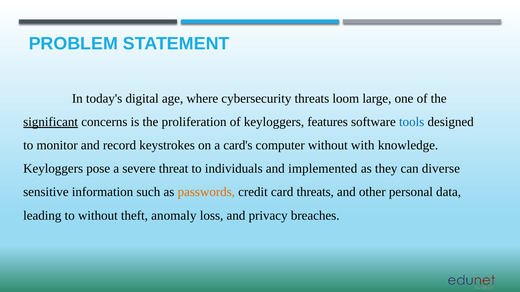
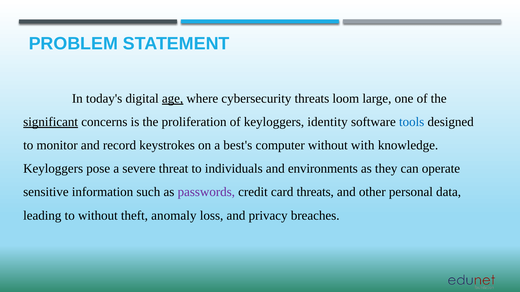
age underline: none -> present (173, 99)
features: features -> identity (328, 122)
card's: card's -> best's (238, 146)
implemented: implemented -> environments (323, 169)
diverse: diverse -> operate (441, 169)
passwords colour: orange -> purple (206, 192)
